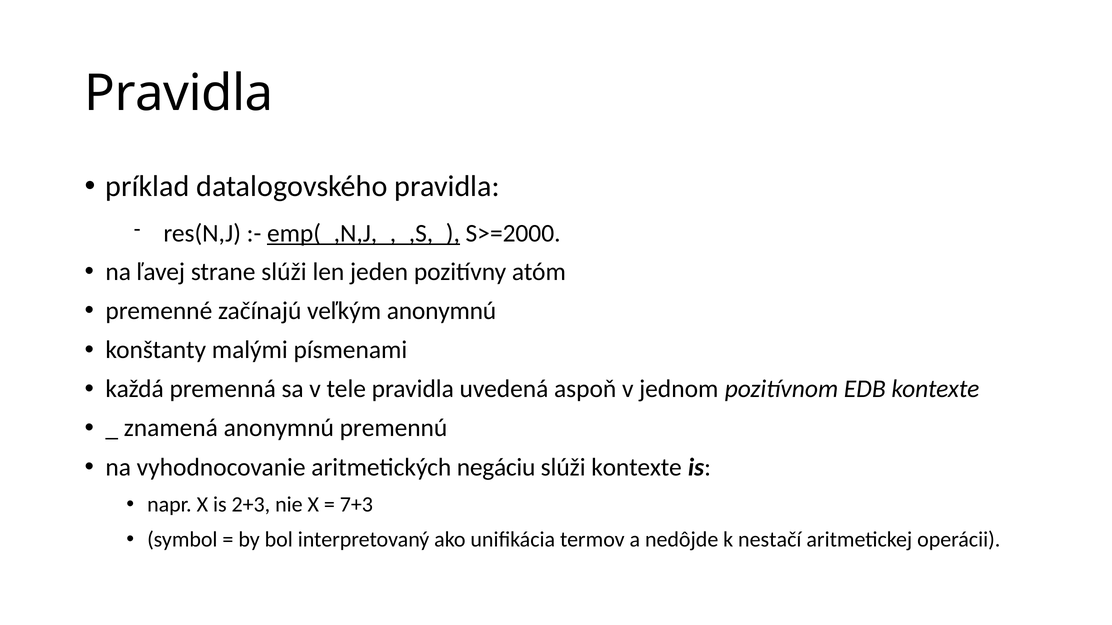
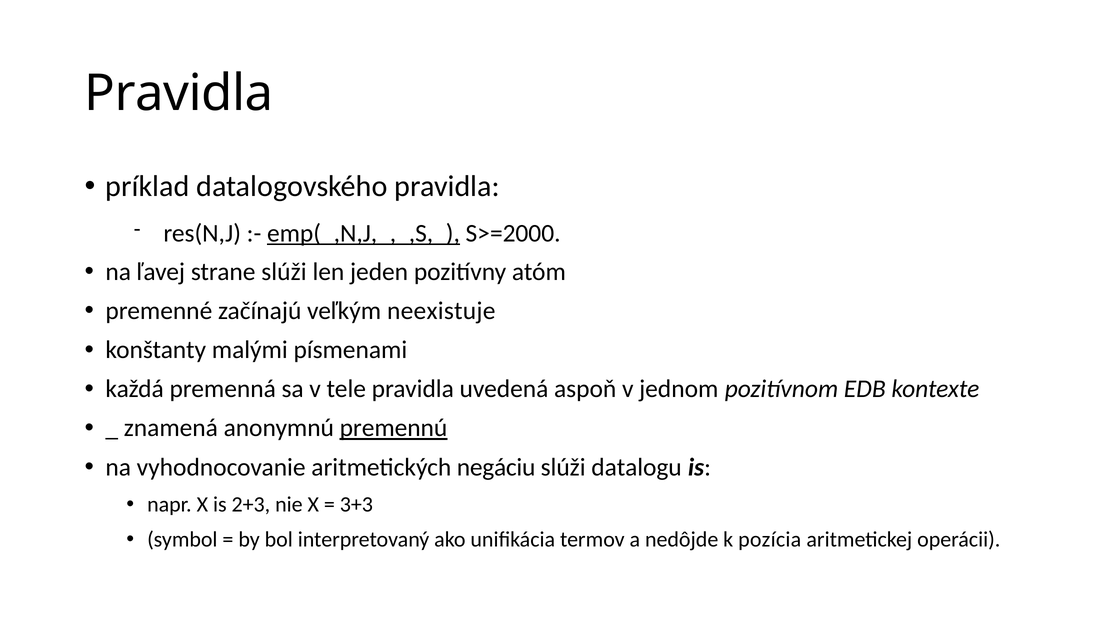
veľkým anonymnú: anonymnú -> neexistuje (441, 311)
premennú underline: none -> present (393, 428)
slúži kontexte: kontexte -> datalogu (637, 467)
7+3: 7+3 -> 3+3 (356, 505)
nestačí: nestačí -> pozícia (770, 540)
